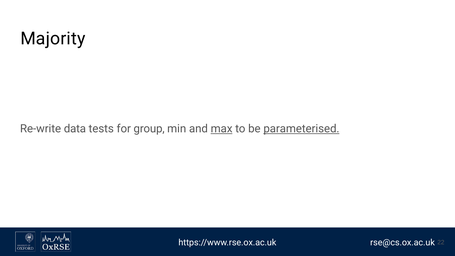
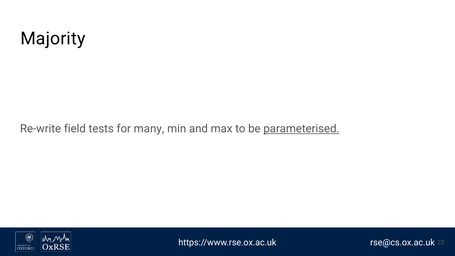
data: data -> field (75, 129)
group: group -> many (149, 129)
max underline: present -> none (222, 129)
